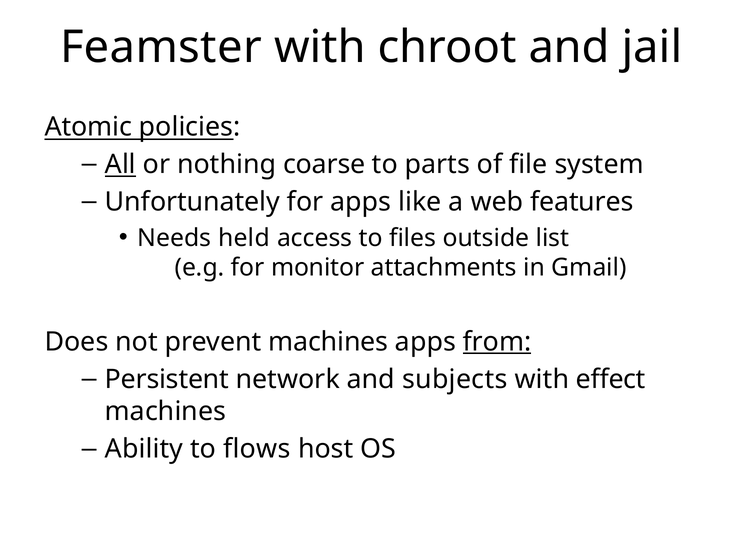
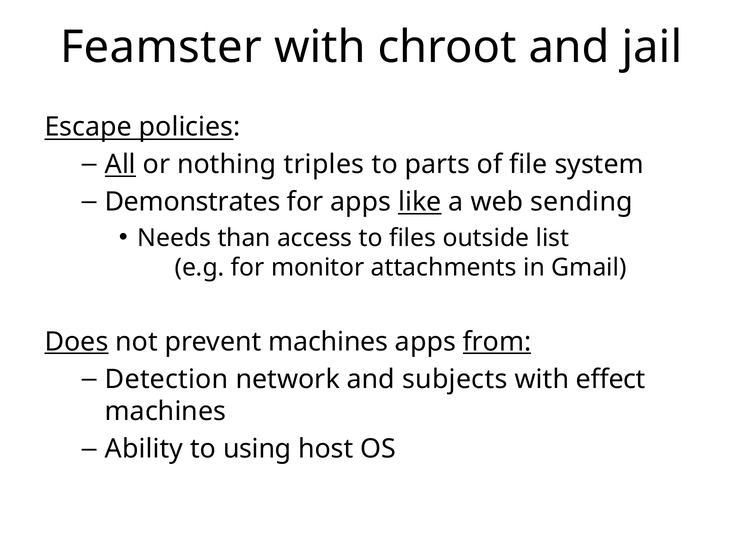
Atomic: Atomic -> Escape (88, 127)
coarse: coarse -> triples (324, 165)
Unfortunately: Unfortunately -> Demonstrates (193, 202)
like underline: none -> present (420, 202)
features: features -> sending (582, 202)
held: held -> than (244, 238)
Does underline: none -> present (76, 342)
Persistent: Persistent -> Detection (167, 379)
flows: flows -> using (257, 449)
